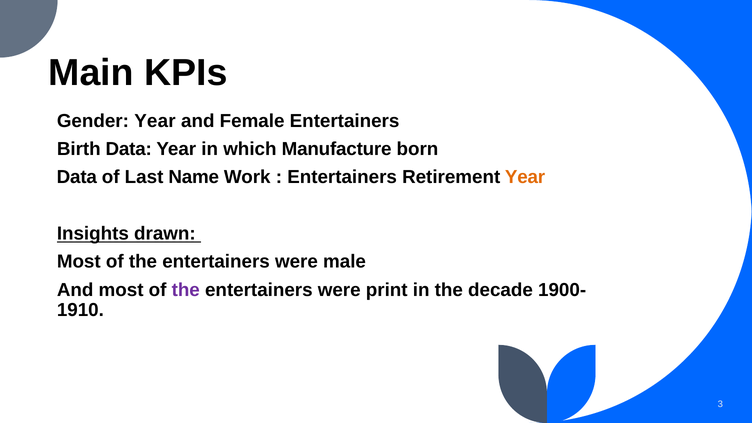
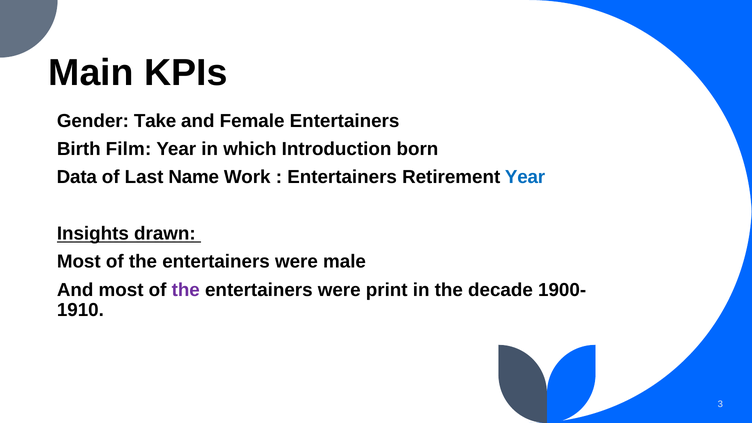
Gender Year: Year -> Take (155, 121)
Birth Data: Data -> Film (128, 149)
Manufacture: Manufacture -> Introduction (337, 149)
Year colour: orange -> blue (525, 177)
